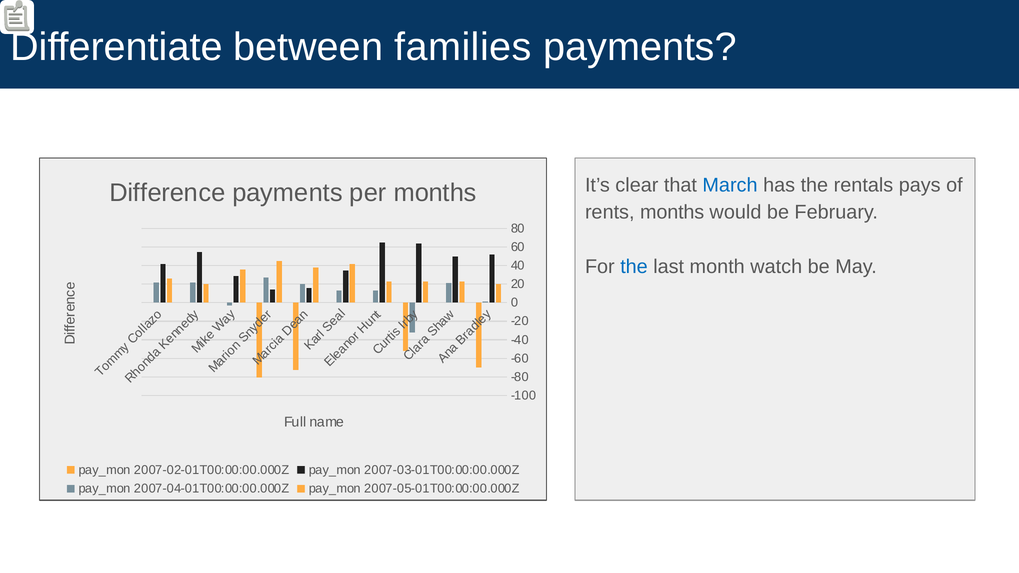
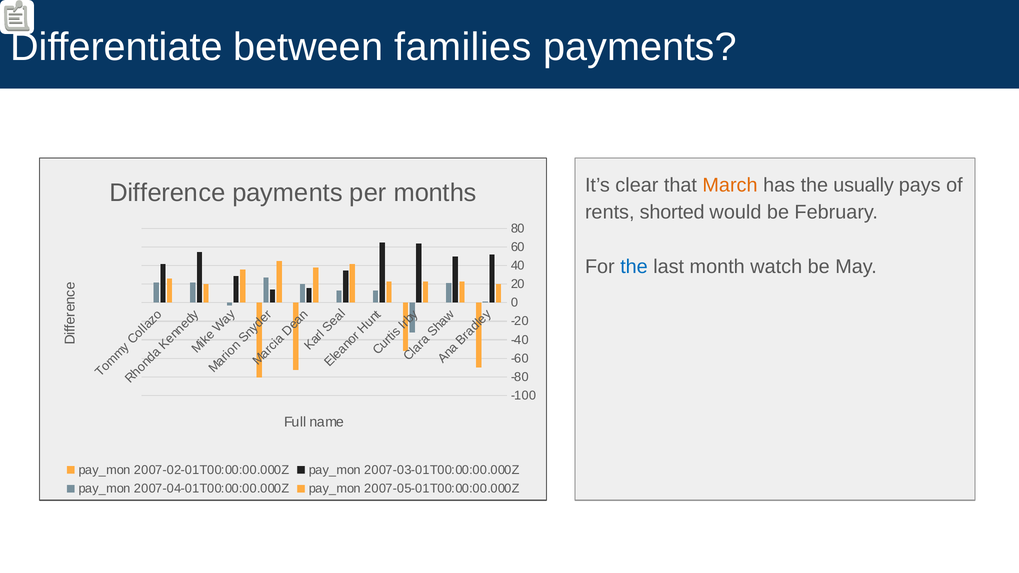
March colour: blue -> orange (730, 185)
rentals: rentals -> usually (864, 185)
rents months: months -> shorted (672, 212)
